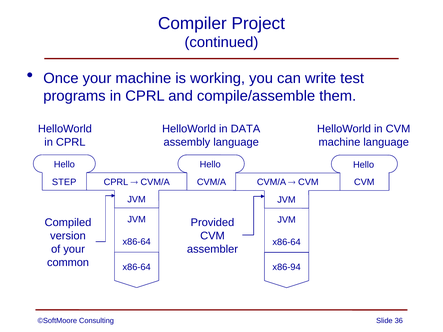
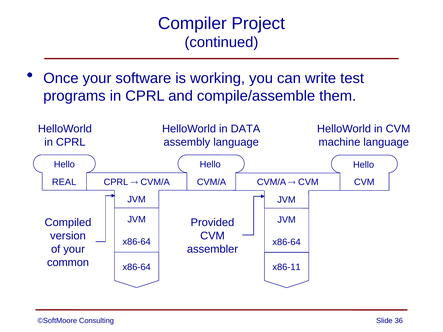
your machine: machine -> software (143, 78)
STEP: STEP -> REAL (64, 182)
x86-94: x86-94 -> x86-11 (287, 267)
